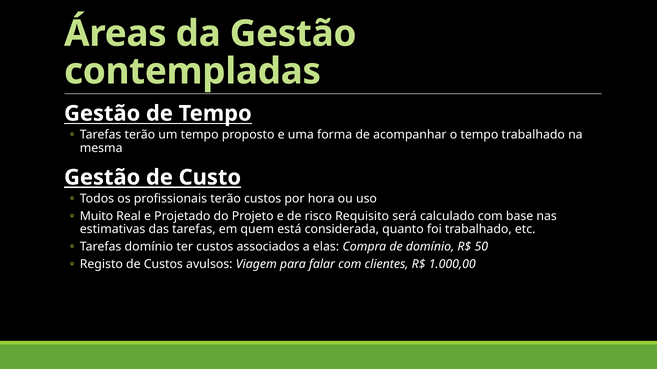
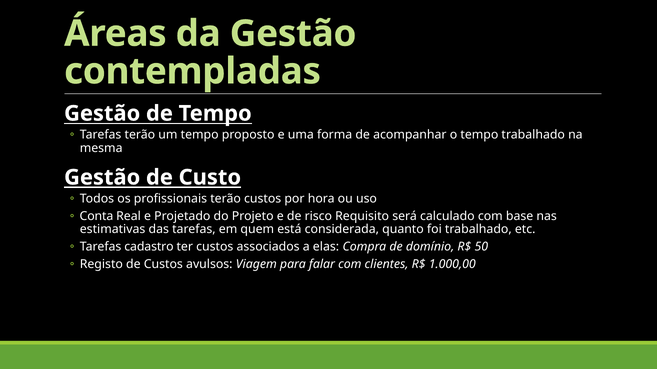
Muito: Muito -> Conta (96, 216)
Tarefas domínio: domínio -> cadastro (149, 247)
